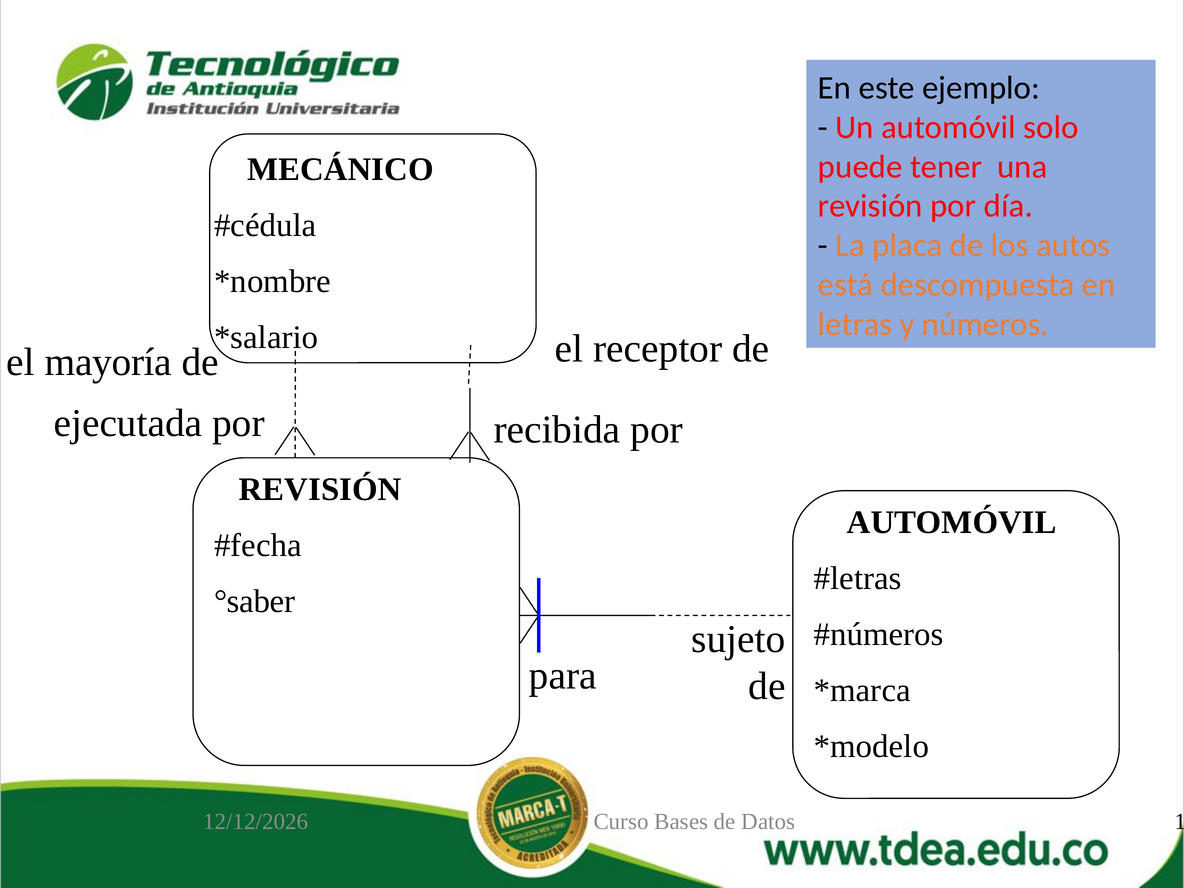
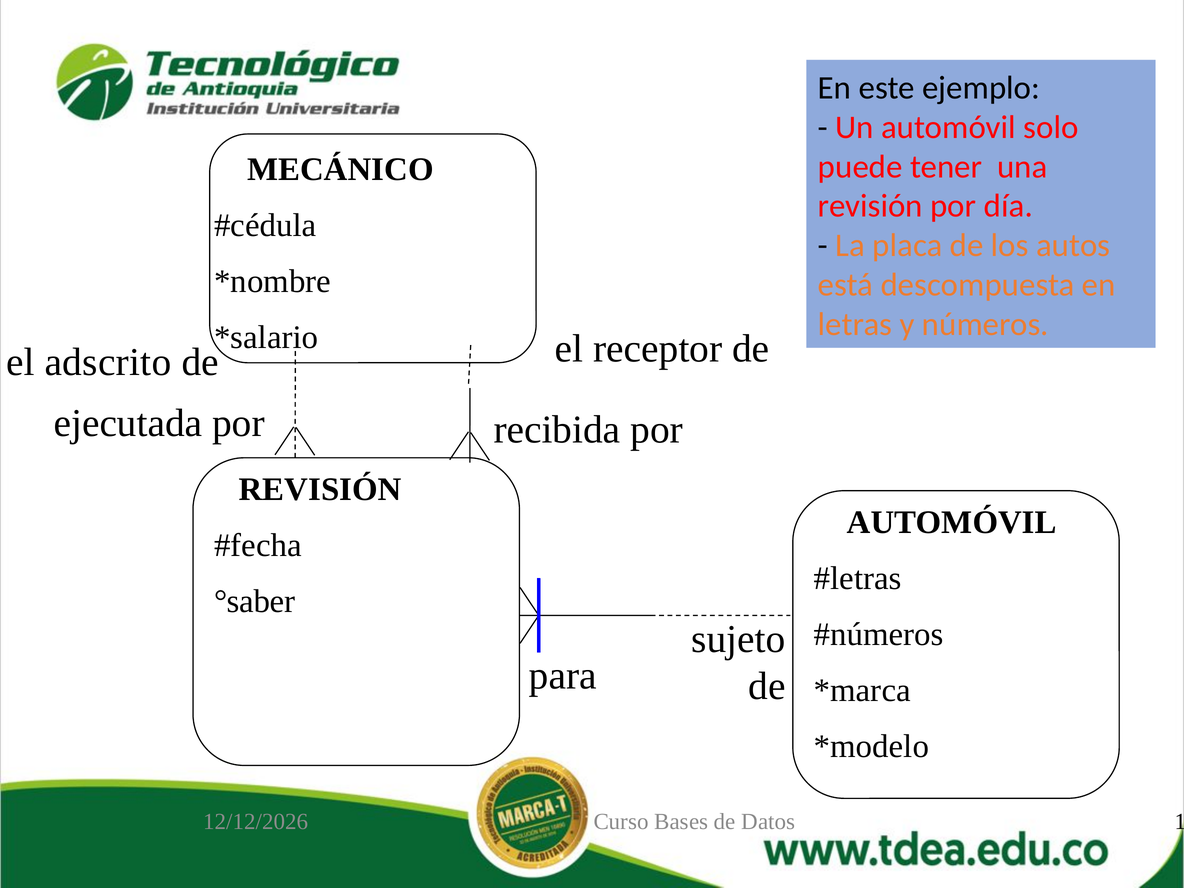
mayoría: mayoría -> adscrito (108, 362)
